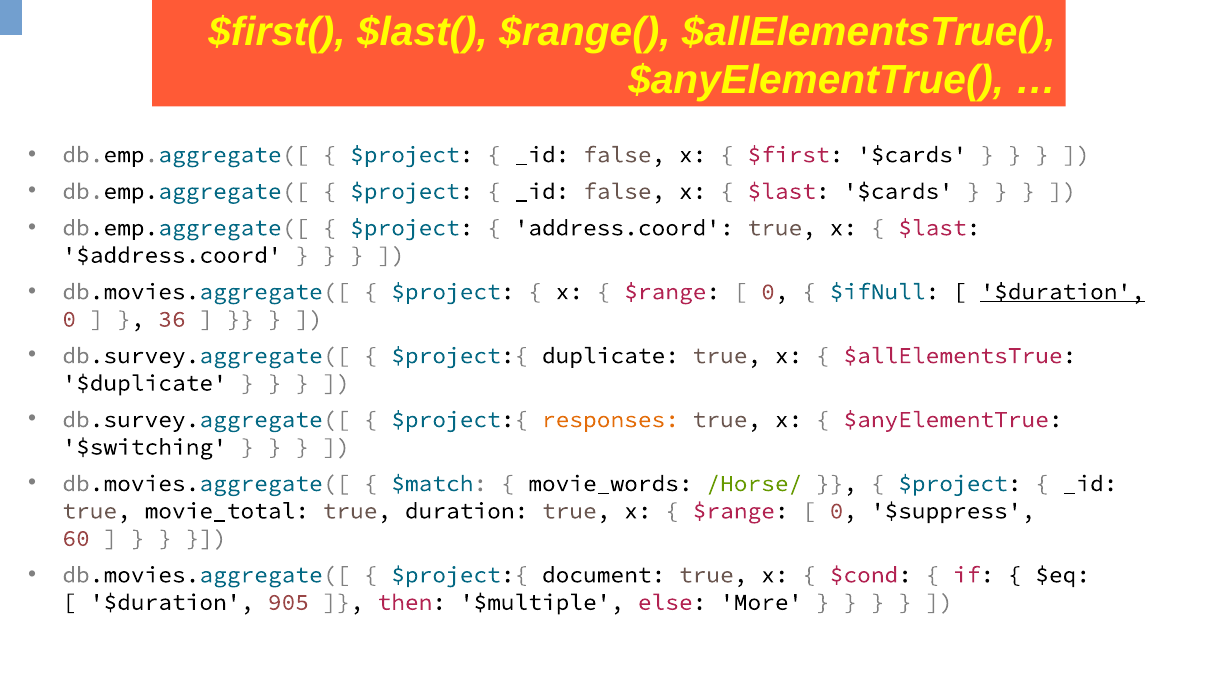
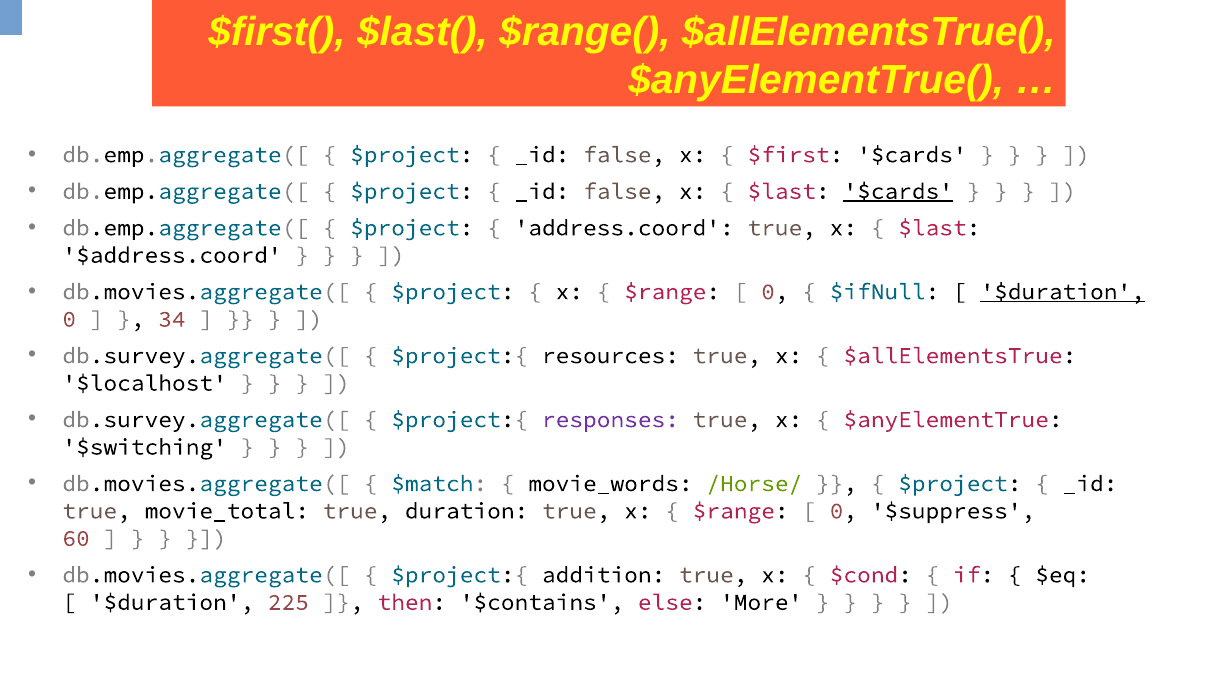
$cards underline: none -> present (898, 191)
36: 36 -> 34 (172, 319)
duplicate: duplicate -> resources (610, 356)
$duplicate: $duplicate -> $localhost (145, 383)
responses colour: orange -> purple (610, 420)
document: document -> addition (604, 575)
905: 905 -> 225 (288, 602)
$multiple: $multiple -> $contains (542, 602)
